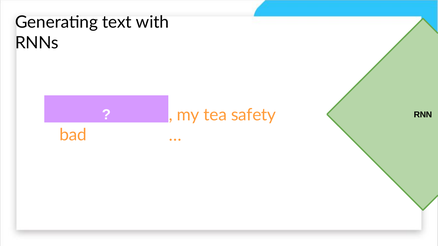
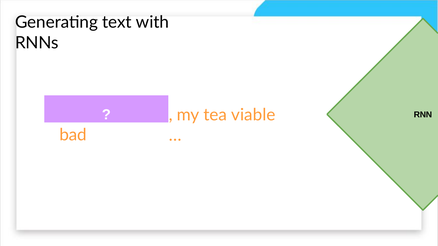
safety: safety -> viable (253, 115)
